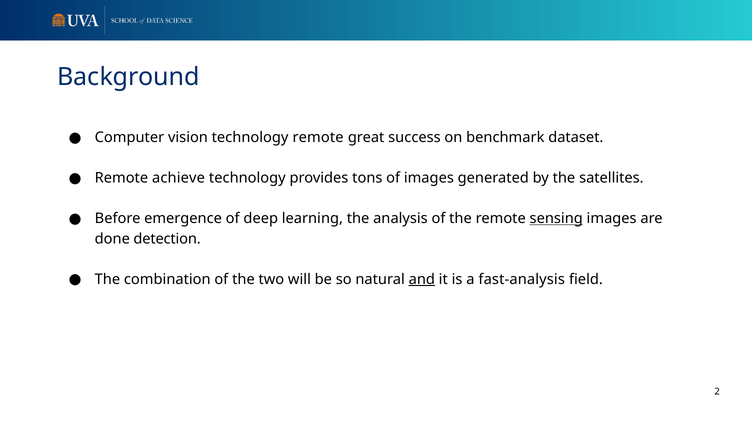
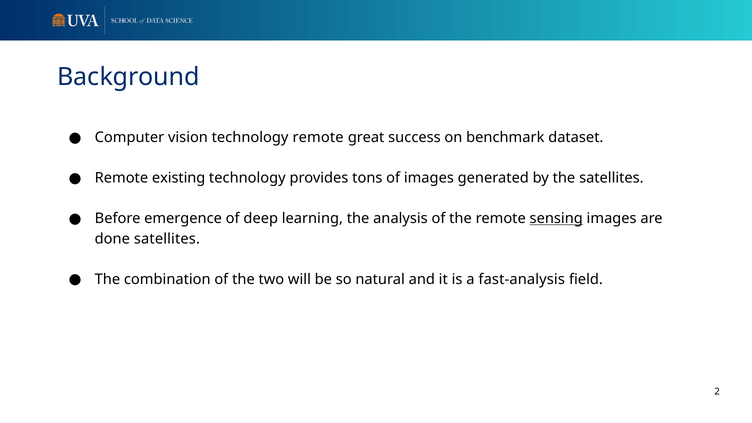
achieve: achieve -> existing (179, 178)
done detection: detection -> satellites (167, 239)
and underline: present -> none (422, 279)
